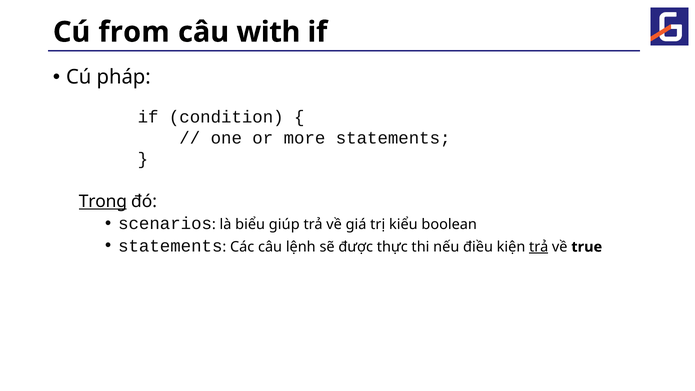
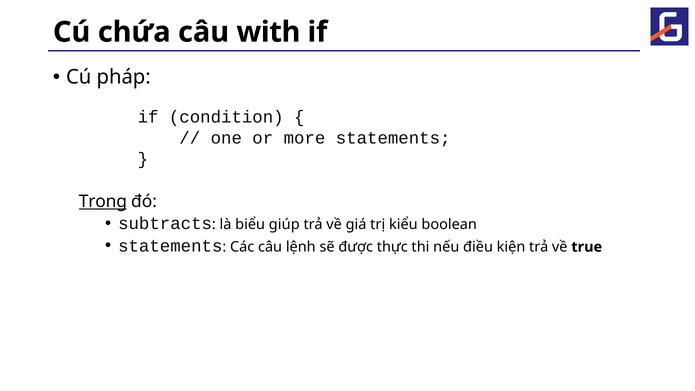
from: from -> chứa (134, 32)
scenarios: scenarios -> subtracts (165, 224)
trả underline: present -> none (539, 247)
